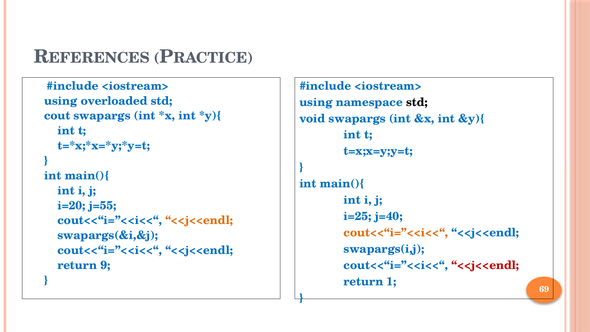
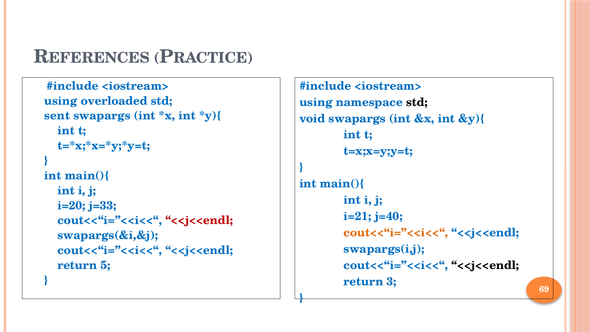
cout: cout -> sent (57, 116)
j=55: j=55 -> j=33 (103, 205)
i=25: i=25 -> i=21 (358, 216)
<<j<<endl colour: orange -> red (199, 220)
9: 9 -> 5 (105, 265)
<<j<<endl colour: red -> black (485, 265)
1: 1 -> 3 (392, 282)
